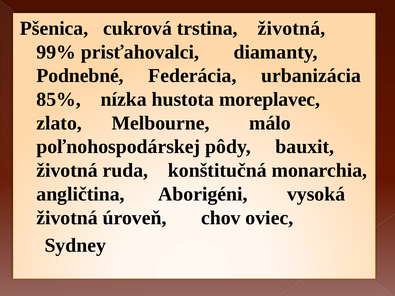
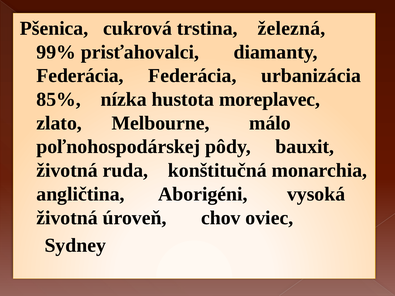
trstina životná: životná -> železná (292, 28)
Podnebné: Podnebné -> Federácia (80, 76)
